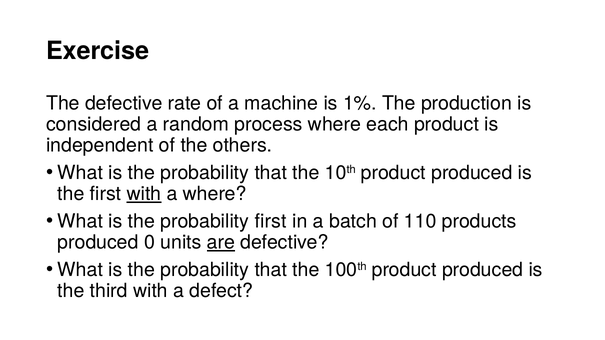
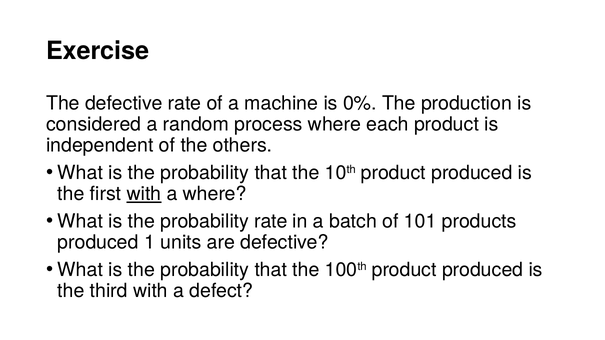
1%: 1% -> 0% (360, 103)
probability first: first -> rate (271, 221)
110: 110 -> 101 (420, 221)
0: 0 -> 1 (150, 243)
are underline: present -> none (221, 243)
